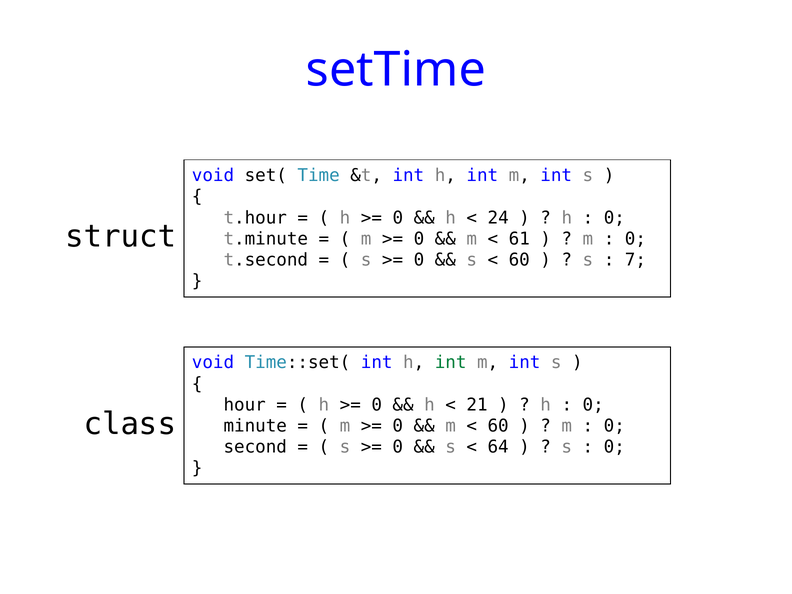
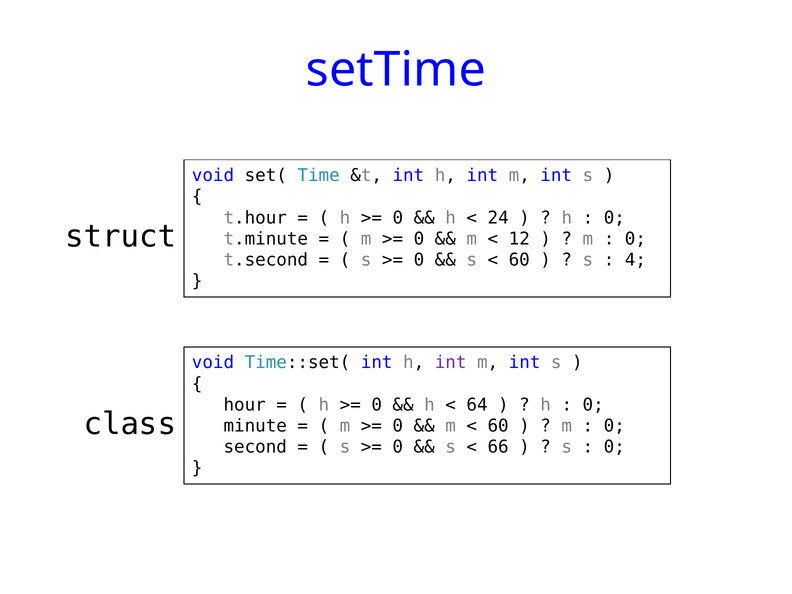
61: 61 -> 12 (519, 239)
7: 7 -> 4 (635, 260)
int colour: green -> purple (451, 363)
21: 21 -> 64 (477, 405)
64: 64 -> 66 (498, 447)
